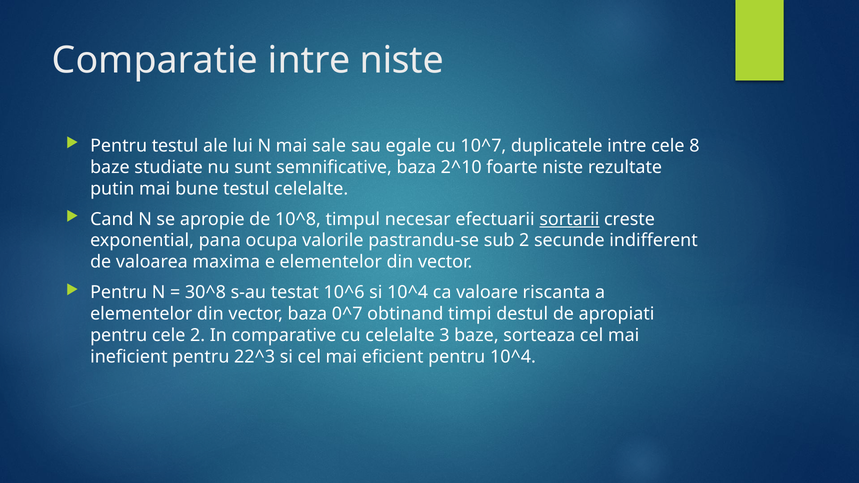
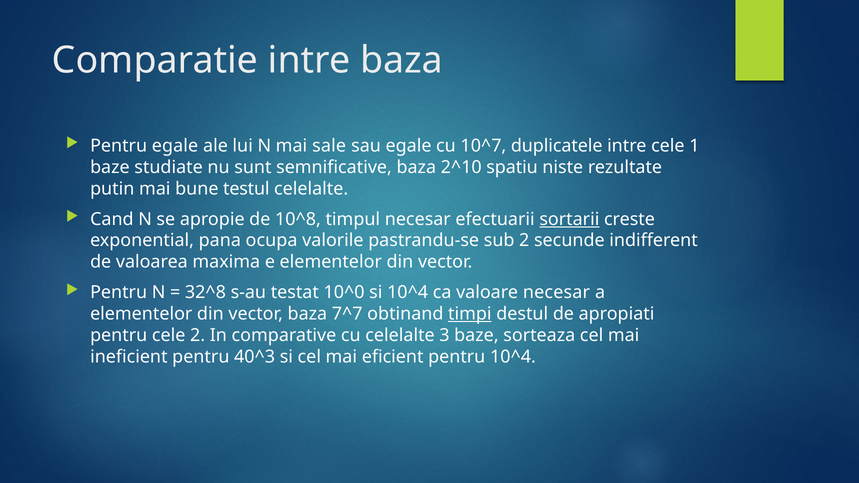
intre niste: niste -> baza (402, 60)
Pentru testul: testul -> egale (175, 146)
8: 8 -> 1 (694, 146)
foarte: foarte -> spatiu (512, 167)
30^8: 30^8 -> 32^8 (205, 293)
10^6: 10^6 -> 10^0 (344, 293)
valoare riscanta: riscanta -> necesar (556, 293)
0^7: 0^7 -> 7^7 (347, 314)
timpi underline: none -> present (470, 314)
22^3: 22^3 -> 40^3 (255, 357)
